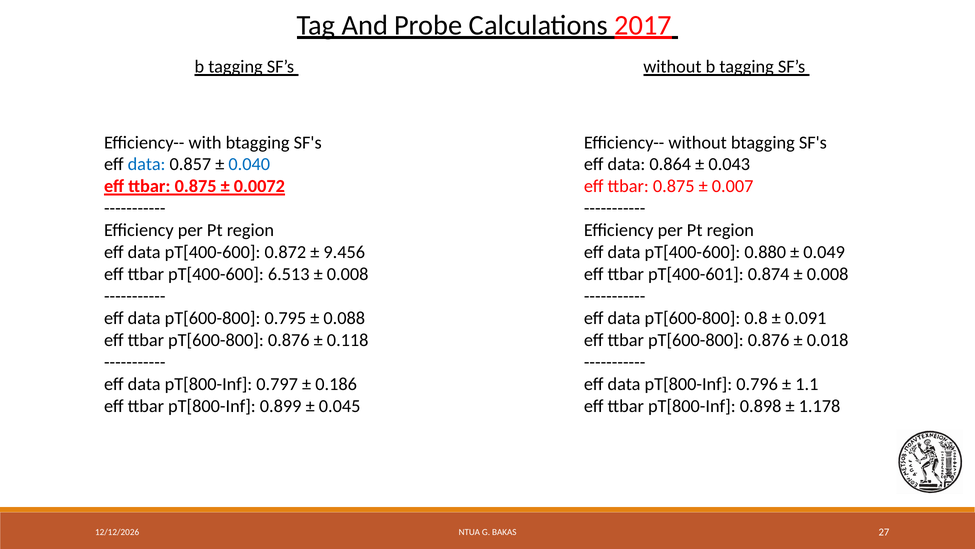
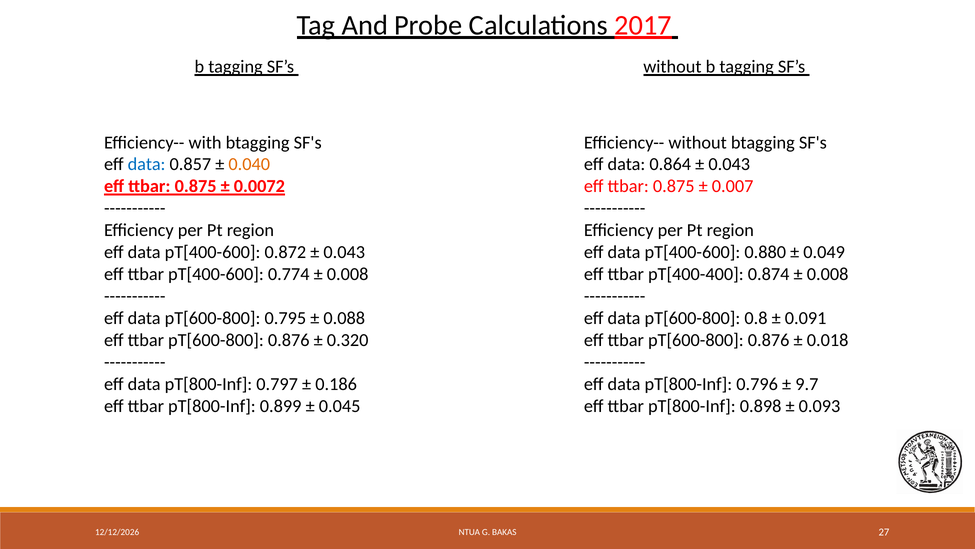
0.040 colour: blue -> orange (249, 164)
9.456: 9.456 -> 0.043 (344, 252)
6.513: 6.513 -> 0.774 (289, 274)
pT[400-601: pT[400-601 -> pT[400-400 (696, 274)
0.118: 0.118 -> 0.320 (348, 340)
1.1: 1.1 -> 9.7 (807, 384)
1.178: 1.178 -> 0.093 (820, 406)
